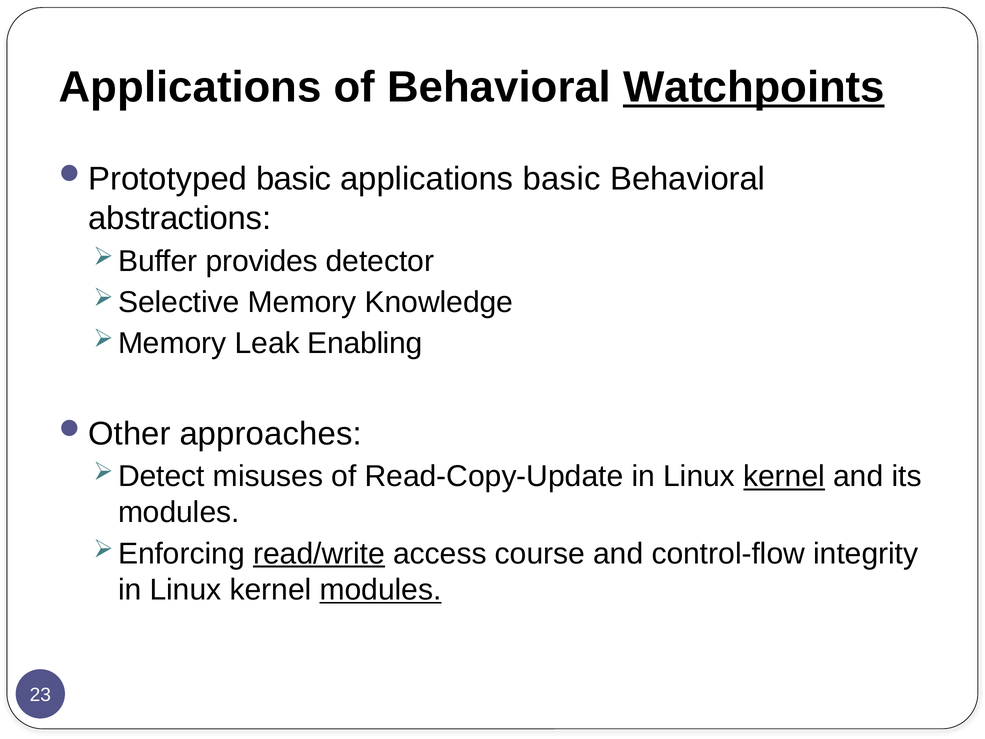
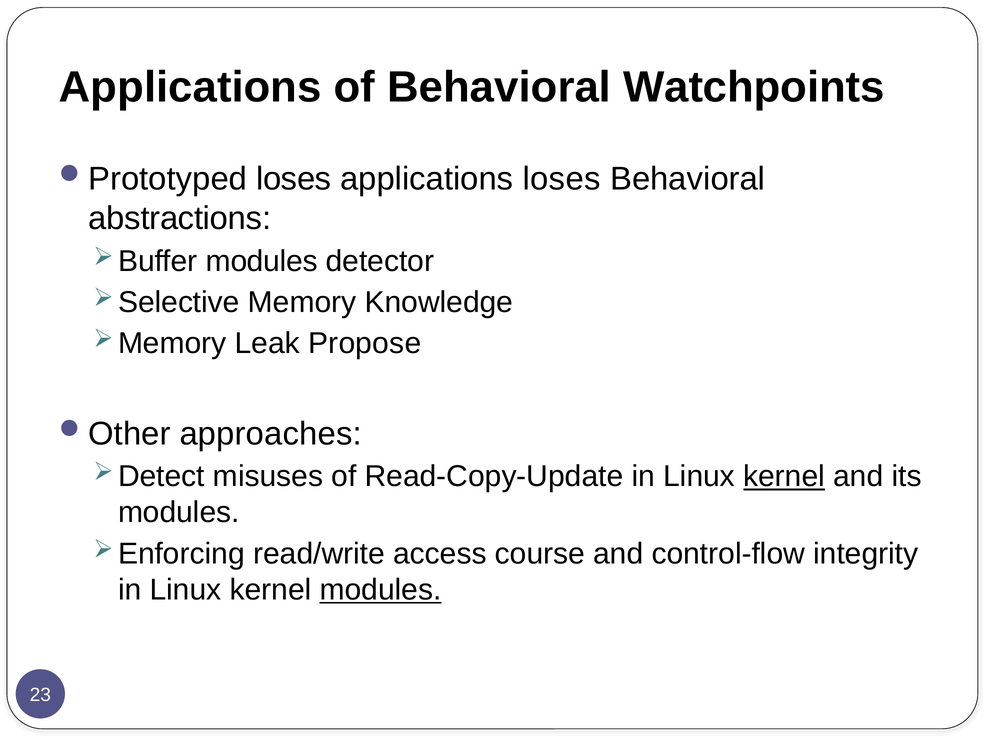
Watchpoints underline: present -> none (754, 87)
basic: basic -> loses (294, 179)
applications basic: basic -> loses (562, 179)
provides: provides -> modules (262, 261)
Enabling: Enabling -> Propose (365, 343)
read/write underline: present -> none (319, 553)
